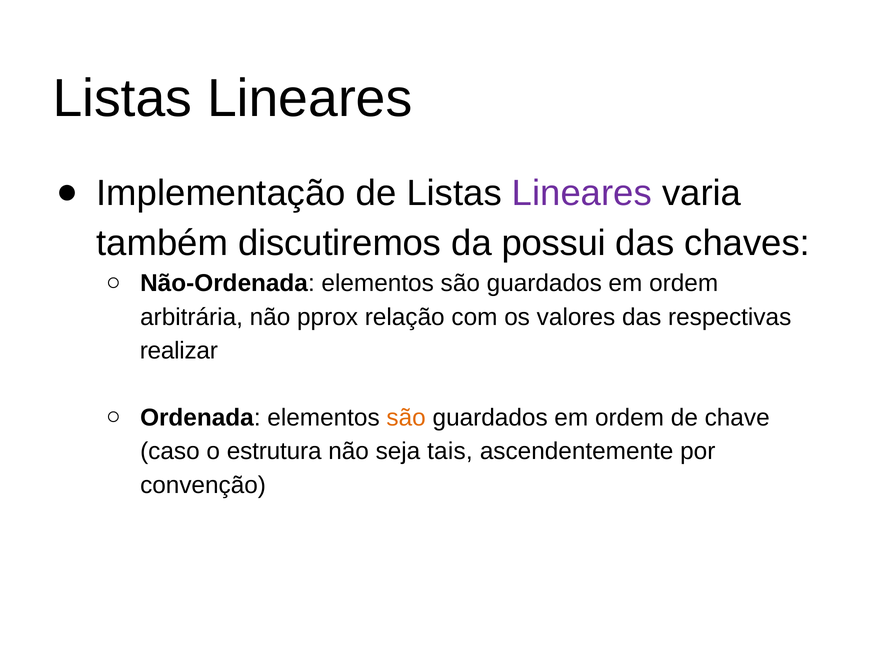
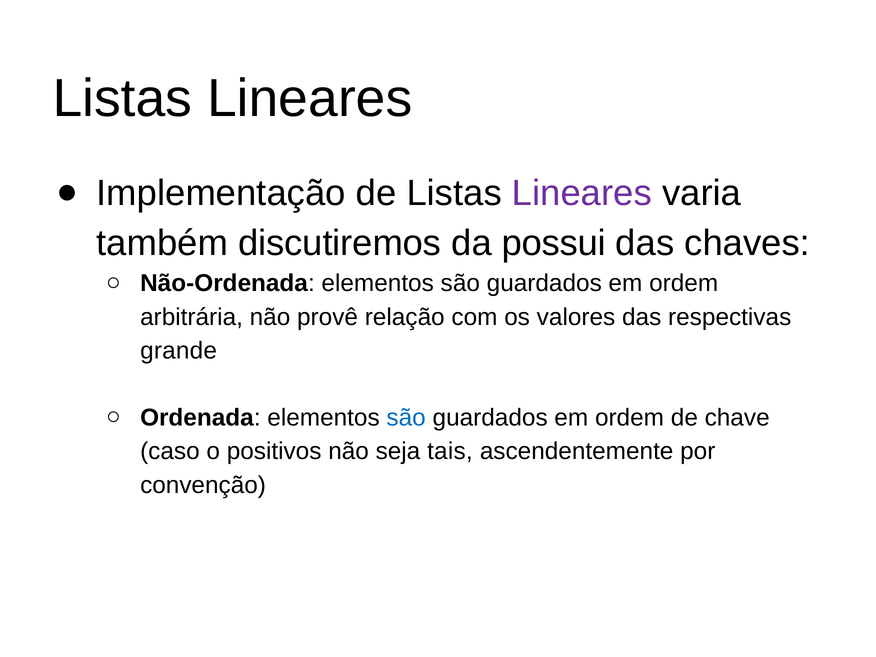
pprox: pprox -> provê (328, 317)
realizar: realizar -> grande (179, 351)
são colour: orange -> blue (406, 418)
estrutura: estrutura -> positivos (274, 451)
